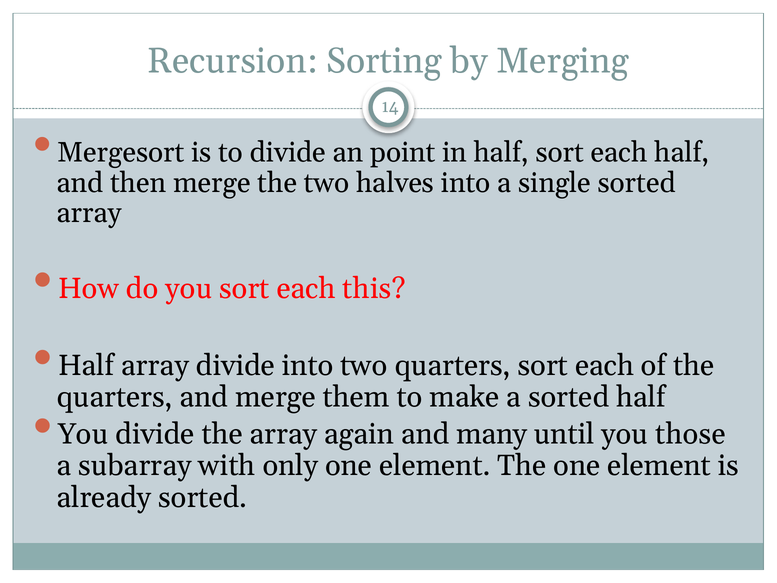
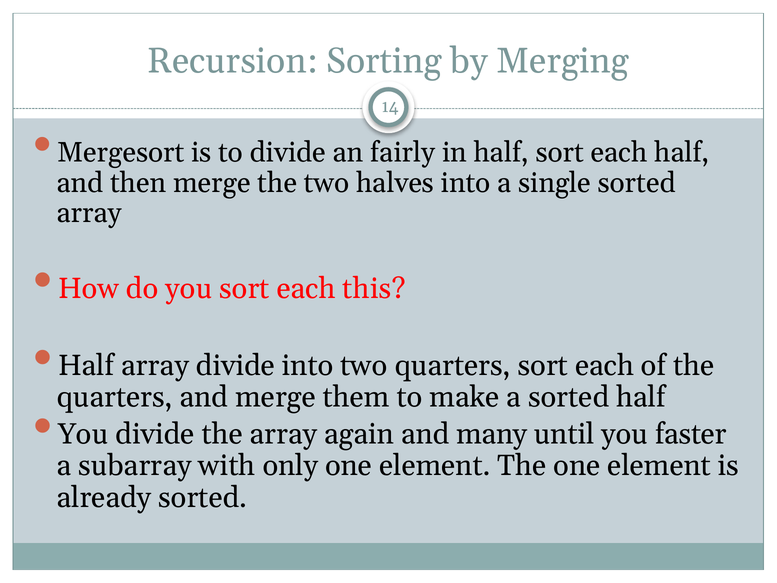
point: point -> fairly (403, 152)
those: those -> faster (691, 434)
